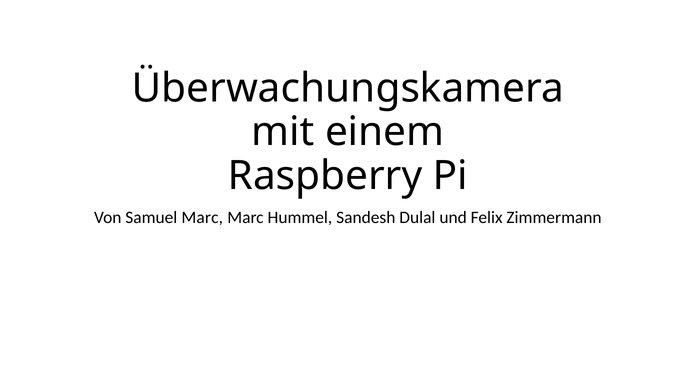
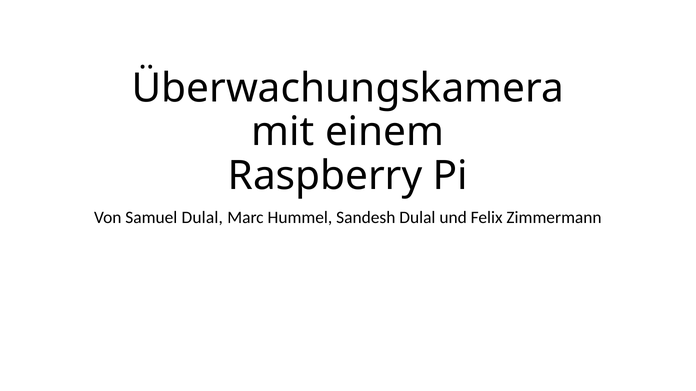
Samuel Marc: Marc -> Dulal (202, 218)
